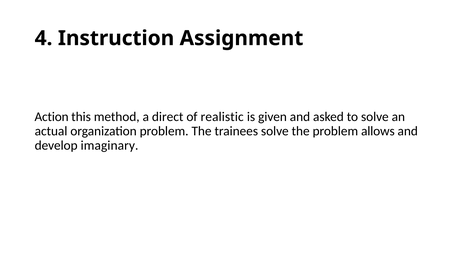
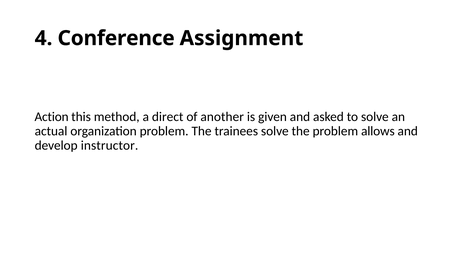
Instruction: Instruction -> Conference (116, 38)
realistic: realistic -> another (222, 117)
imaginary: imaginary -> instructor (110, 145)
